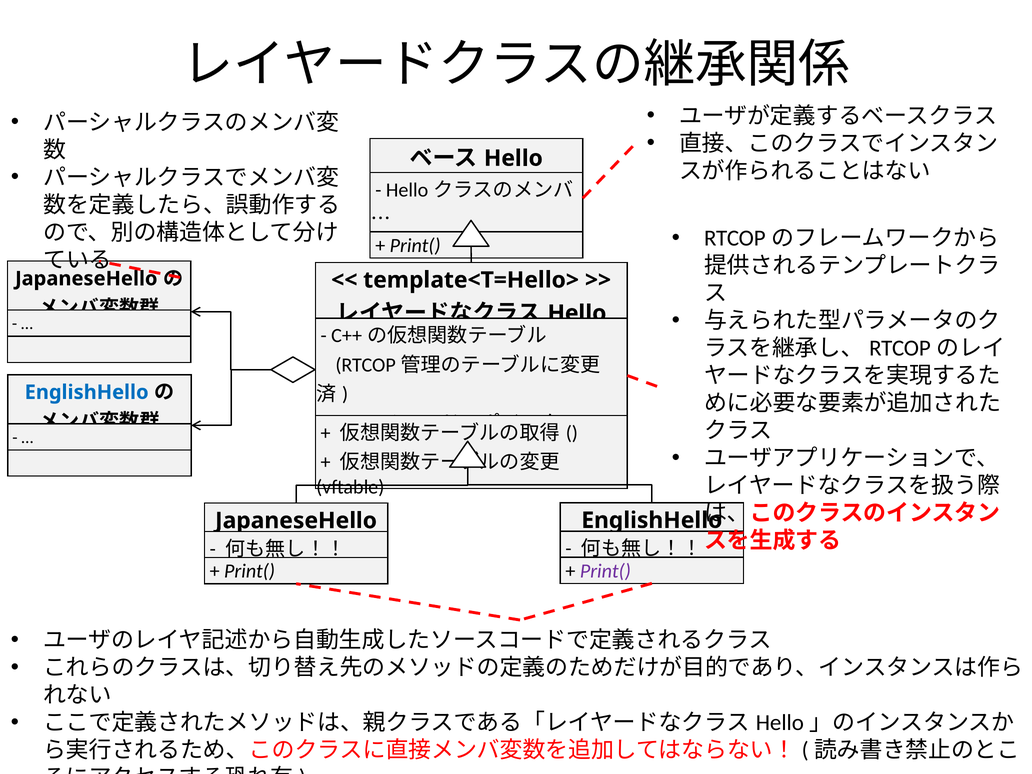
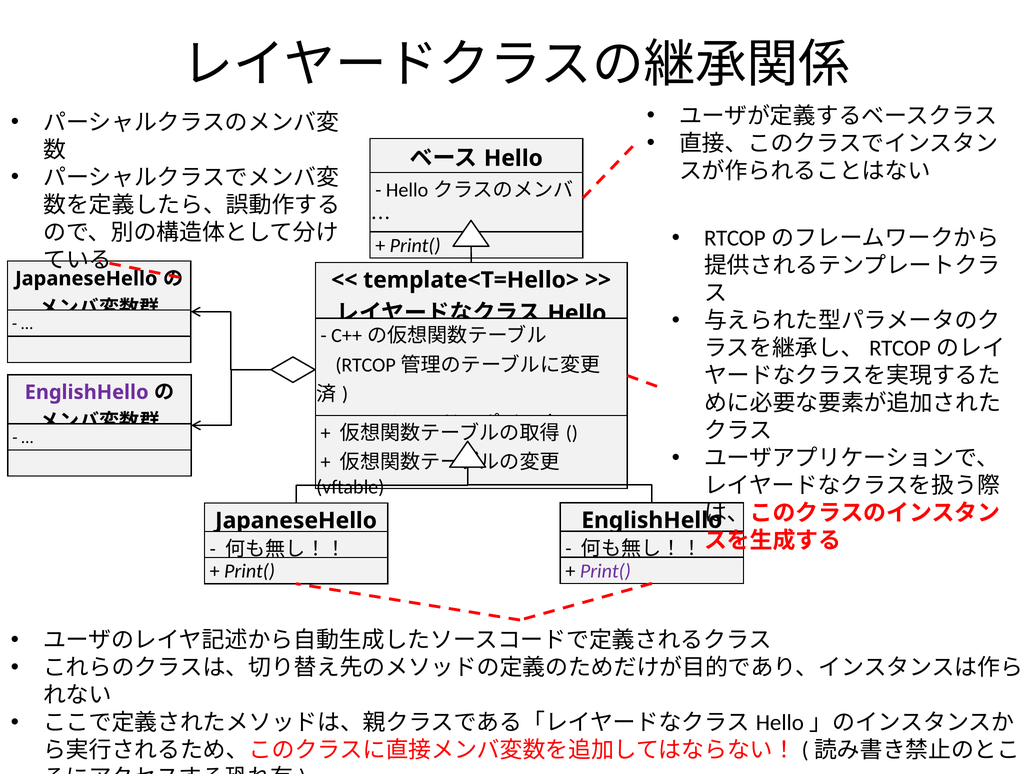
EnglishHello colour: blue -> purple (87, 392)
